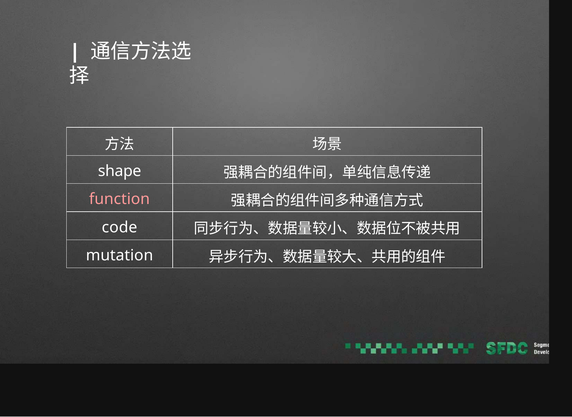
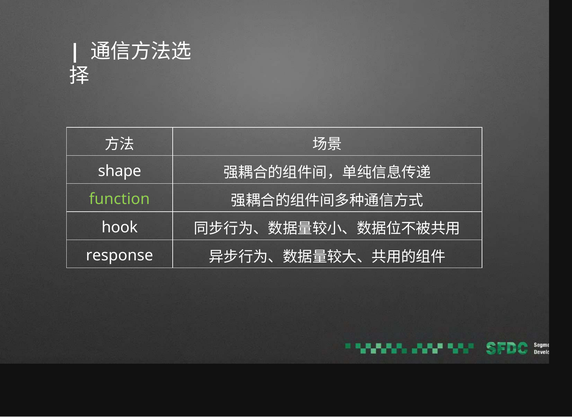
function colour: pink -> light green (119, 199)
code: code -> hook (120, 227)
mutation: mutation -> response (120, 256)
